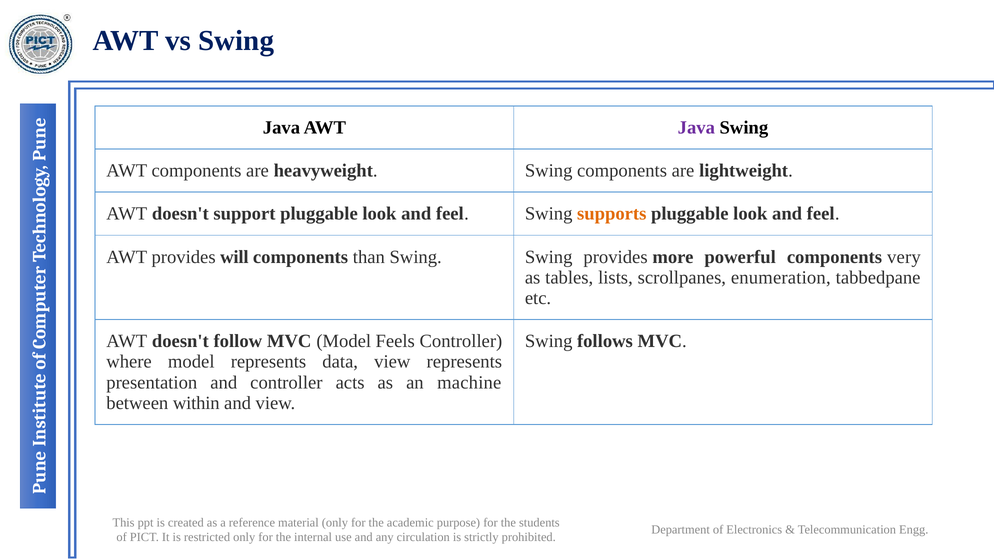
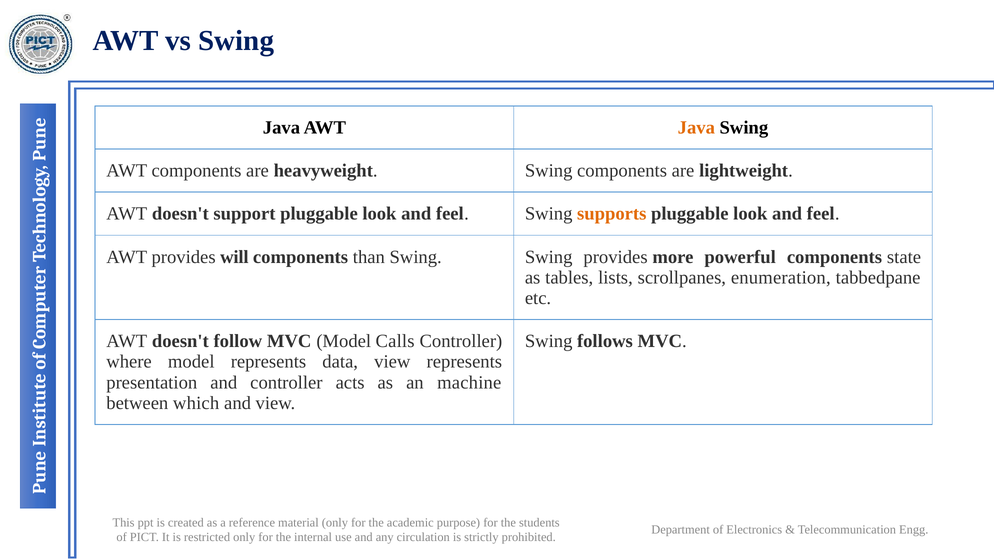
Java colour: purple -> orange (696, 128)
very: very -> state (904, 257)
Feels: Feels -> Calls (395, 341)
within: within -> which (196, 403)
